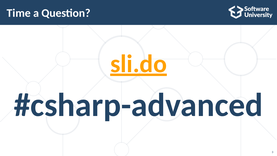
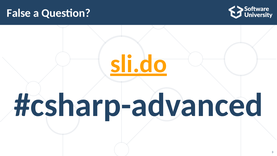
Time: Time -> False (19, 13)
